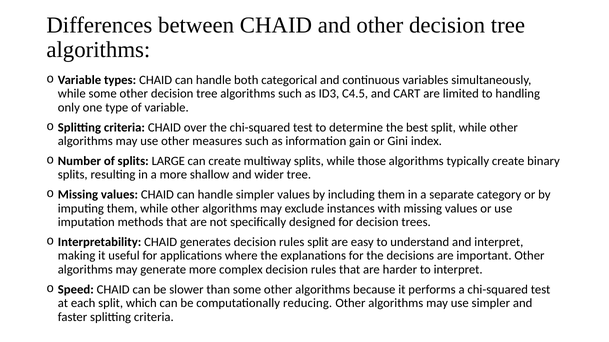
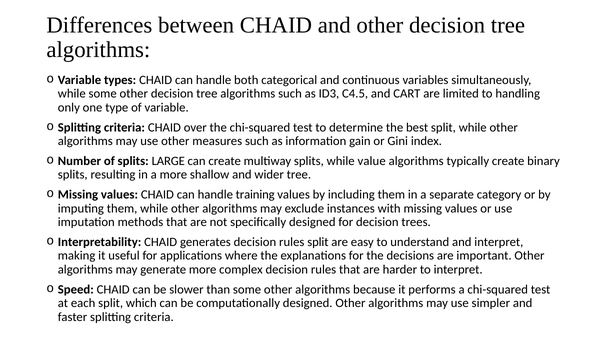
those: those -> value (372, 161)
handle simpler: simpler -> training (255, 195)
computationally reducing: reducing -> designed (308, 304)
